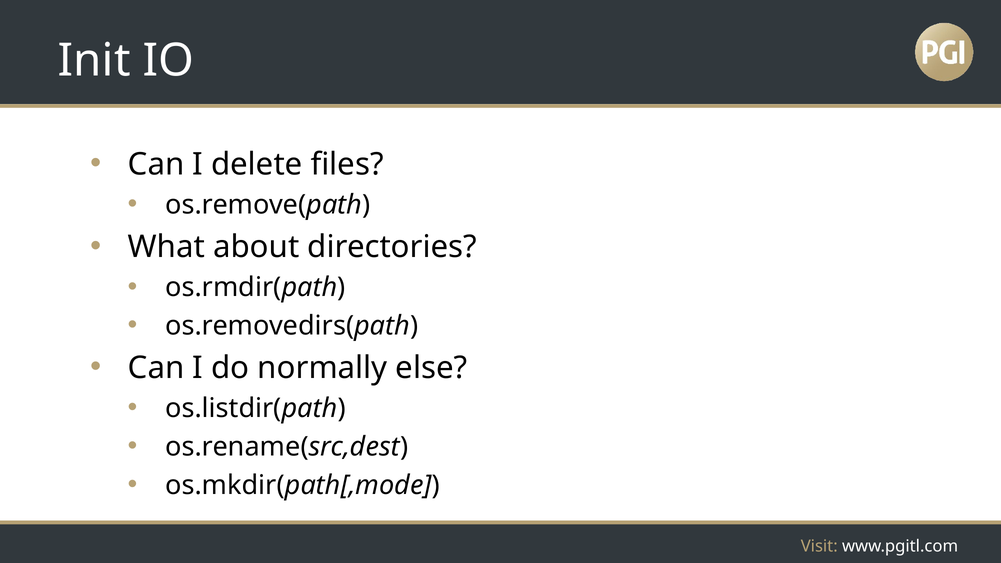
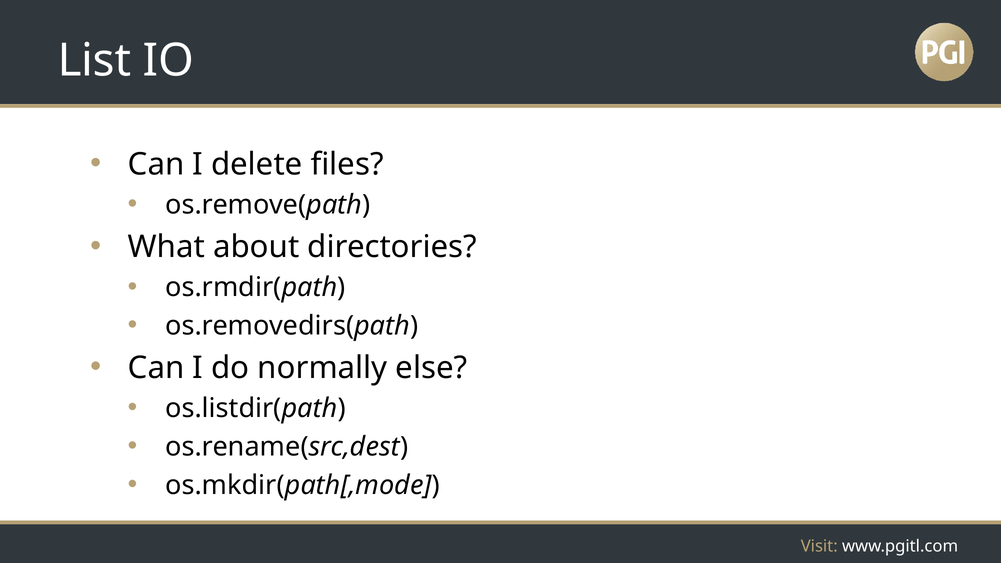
Init: Init -> List (94, 60)
